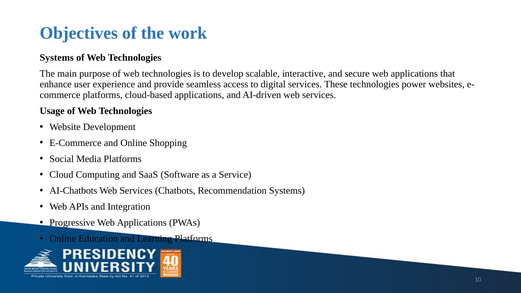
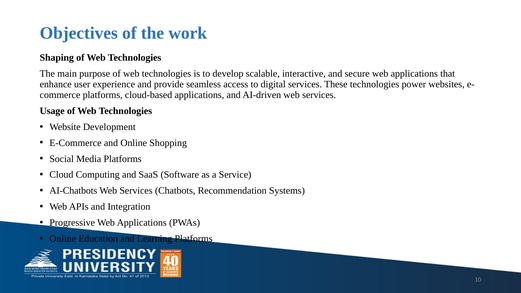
Systems: Systems -> Shaping (57, 58)
